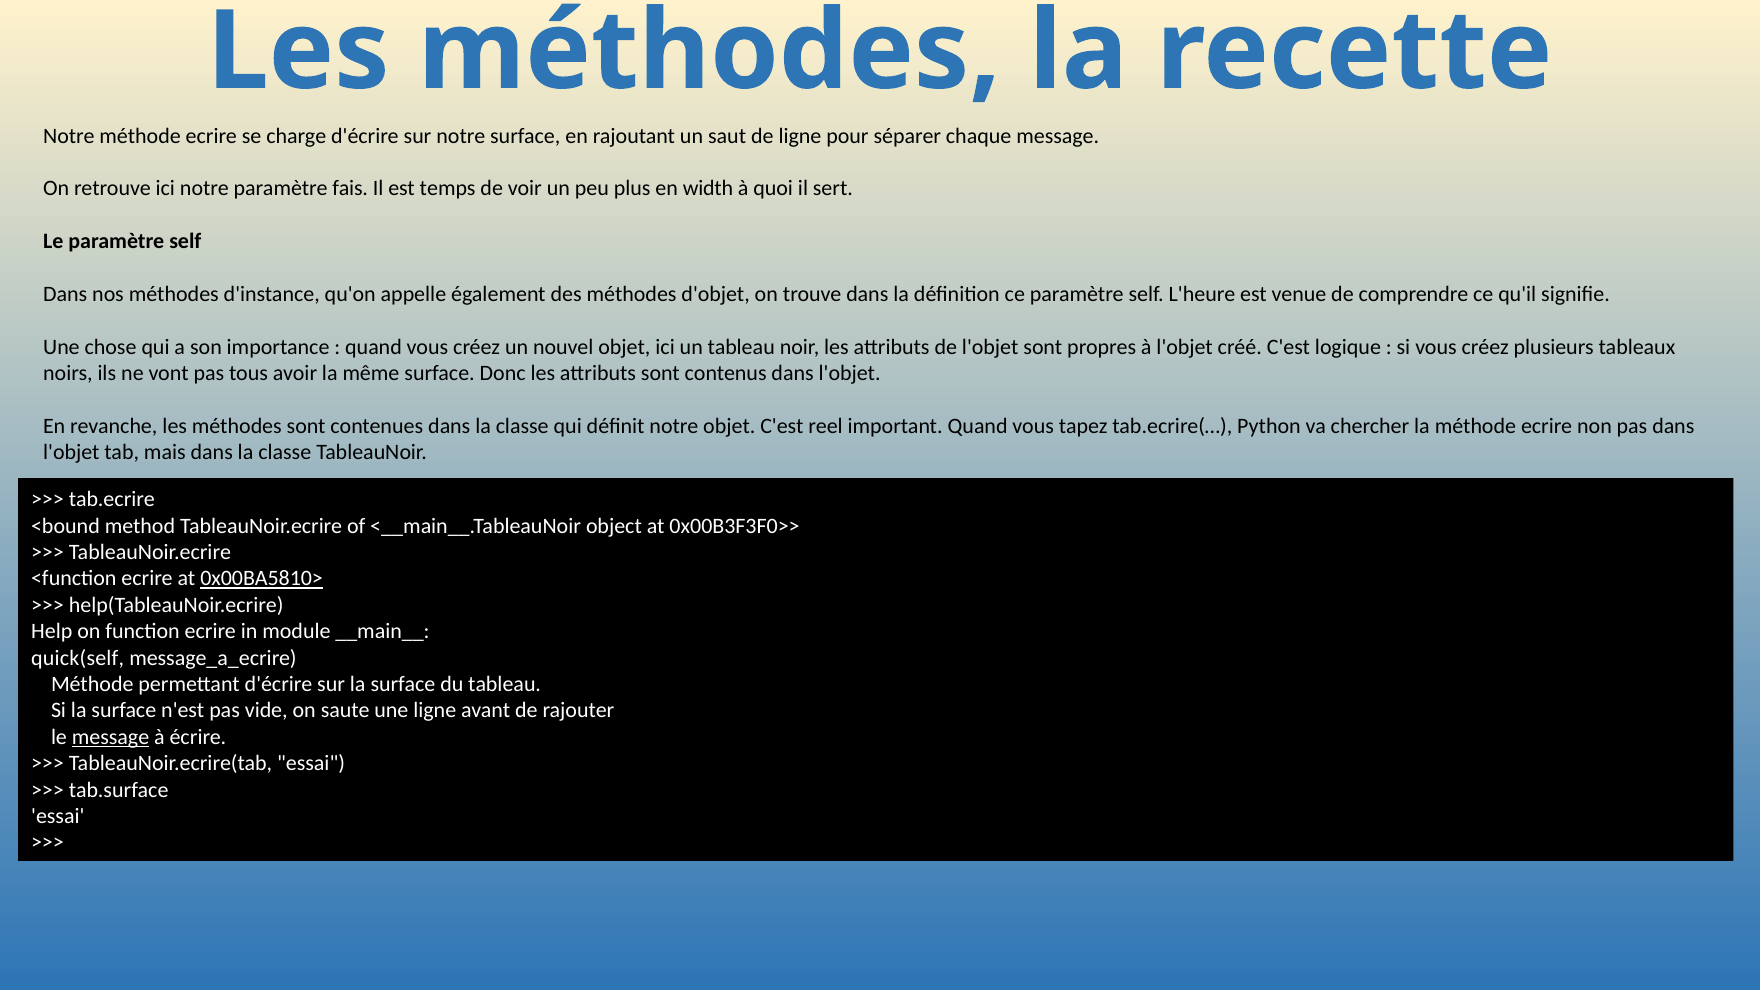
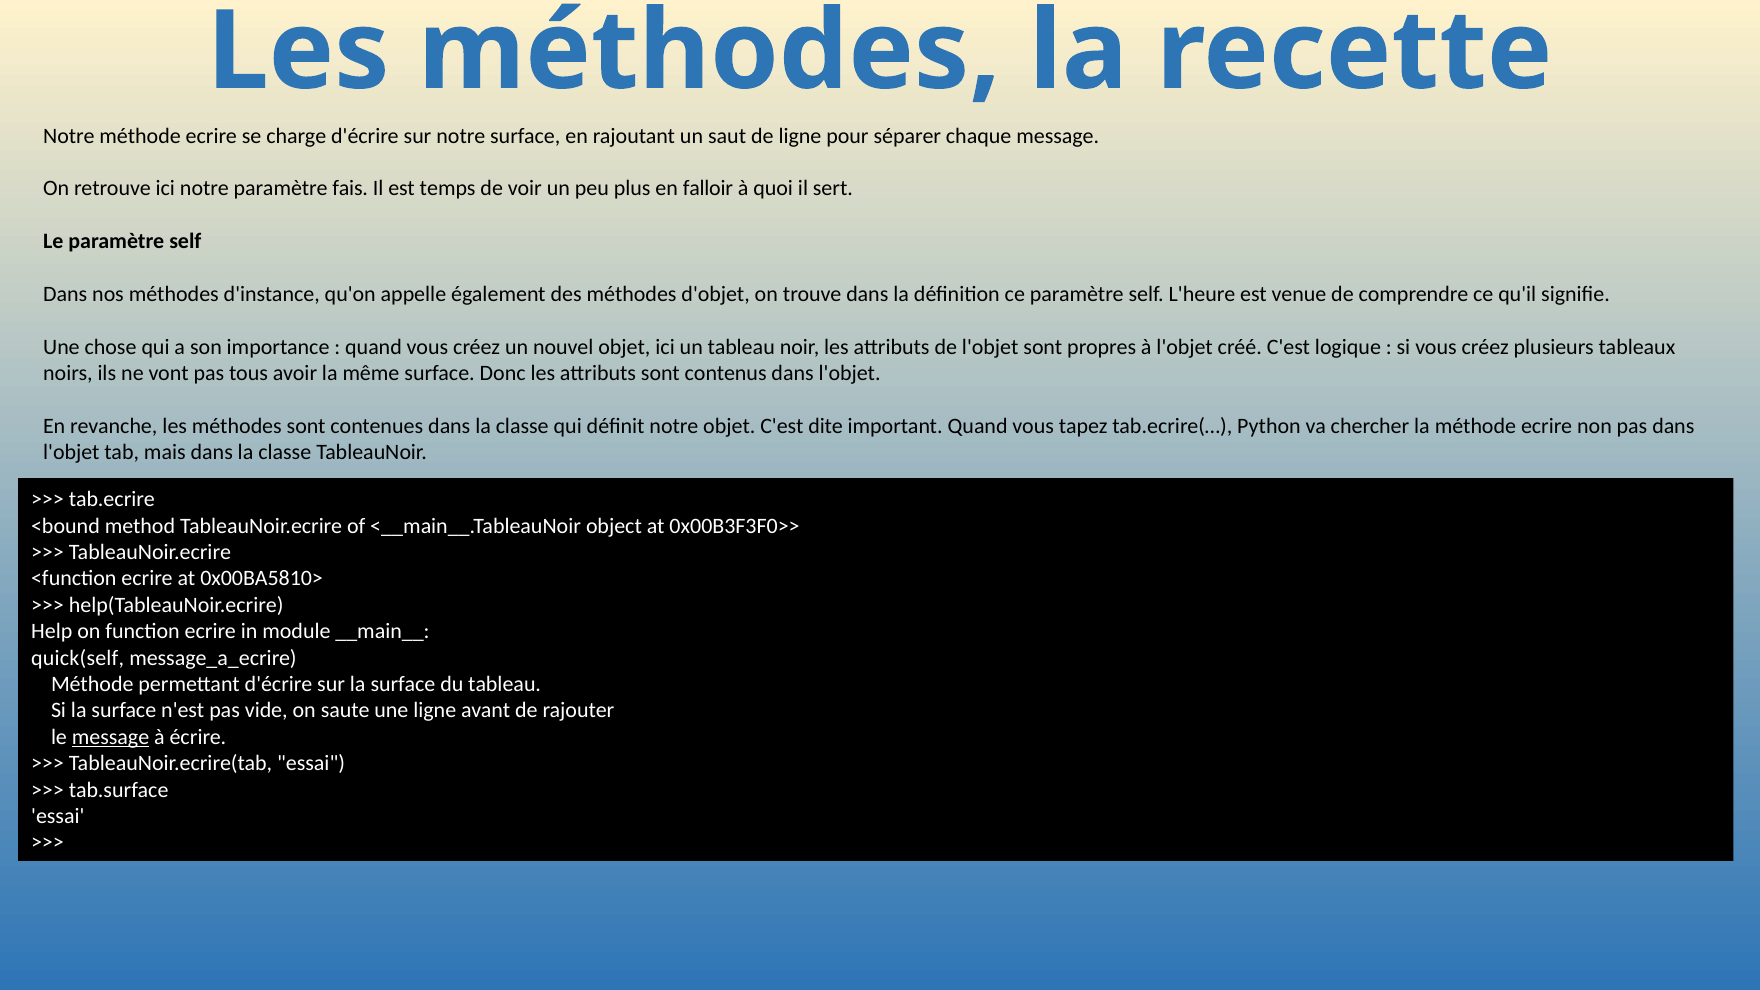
width: width -> falloir (708, 189)
reel: reel -> dite (826, 426)
0x00BA5810> underline: present -> none (262, 579)
